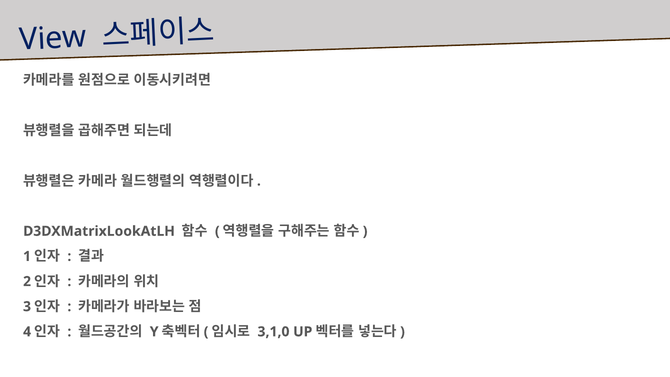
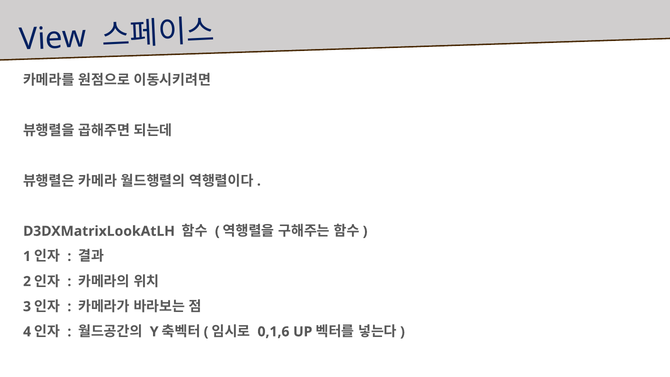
3,1,0: 3,1,0 -> 0,1,6 (273, 332)
